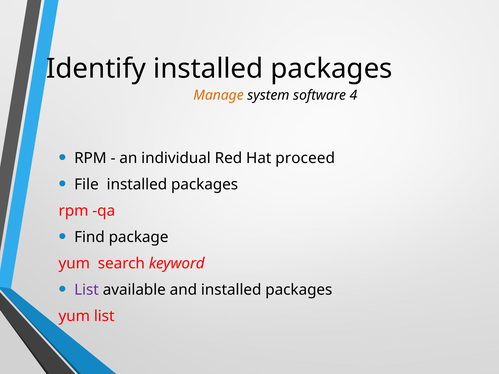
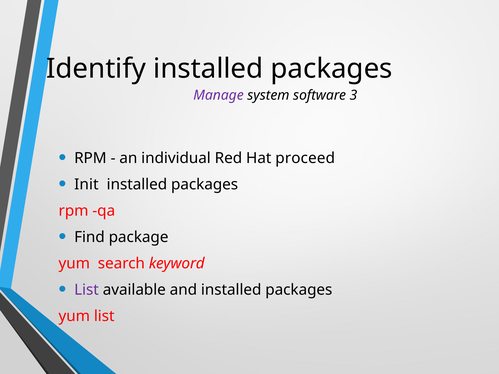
Manage colour: orange -> purple (218, 95)
4: 4 -> 3 (353, 95)
File: File -> Init (86, 185)
